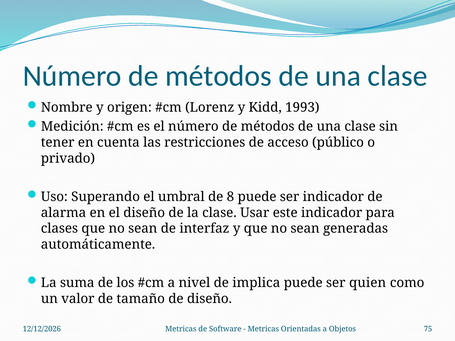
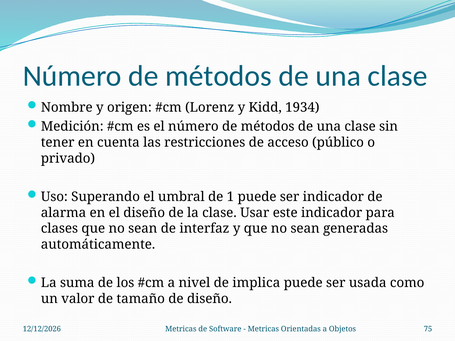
1993: 1993 -> 1934 (302, 107)
8: 8 -> 1 (230, 197)
quien: quien -> usada (368, 283)
